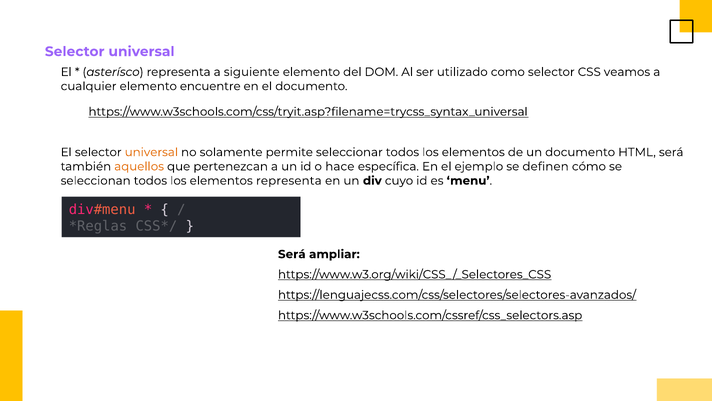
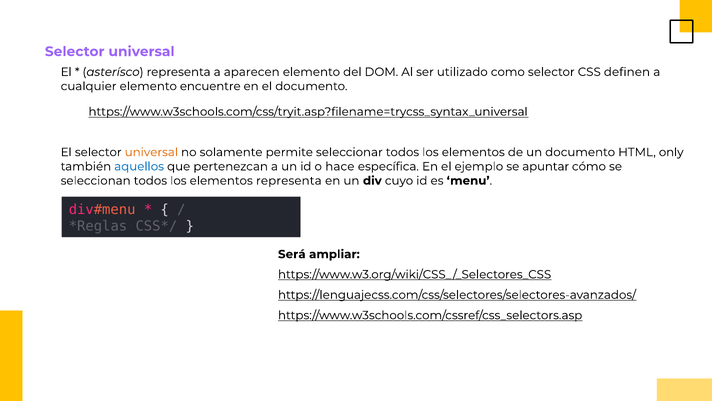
siguiente: siguiente -> aparecen (252, 72)
veamos: veamos -> definen (627, 72)
HTML será: será -> only (671, 152)
aquellos colour: orange -> blue (139, 166)
definen: definen -> apuntar (546, 166)
